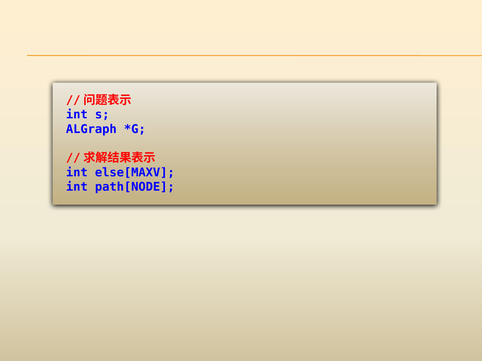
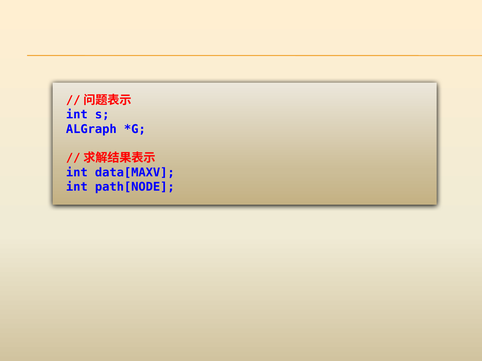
else[MAXV: else[MAXV -> data[MAXV (135, 173)
